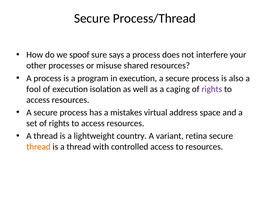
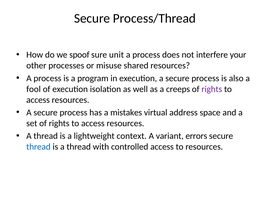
says: says -> unit (116, 55)
caging: caging -> creeps (178, 89)
country: country -> context (132, 136)
retina: retina -> errors (196, 136)
thread colour: orange -> blue (38, 146)
